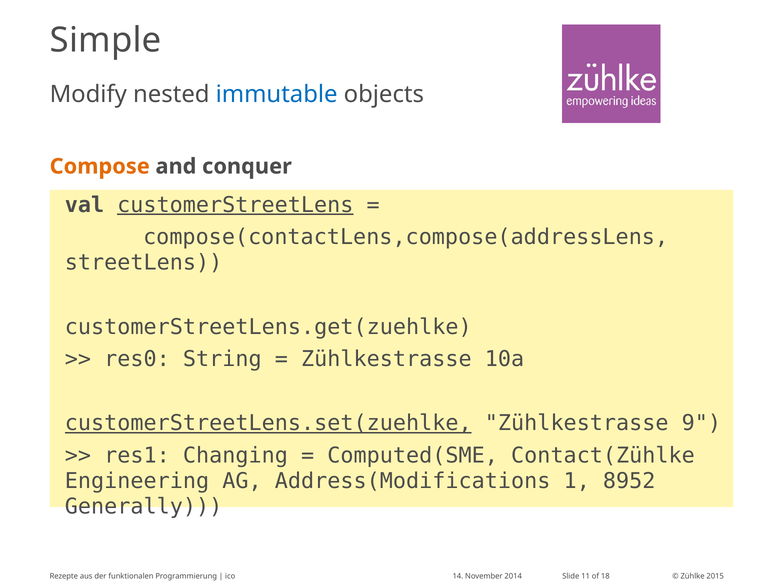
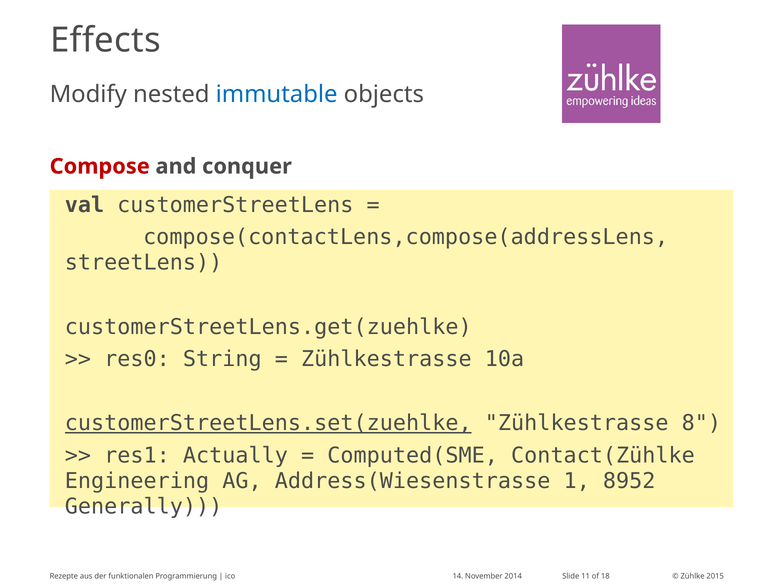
Simple: Simple -> Effects (106, 40)
Compose colour: orange -> red (100, 166)
customerStreetLens underline: present -> none (235, 205)
9: 9 -> 8 (701, 423)
Changing: Changing -> Actually (235, 456)
Address(Modifications: Address(Modifications -> Address(Wiesenstrasse (413, 481)
